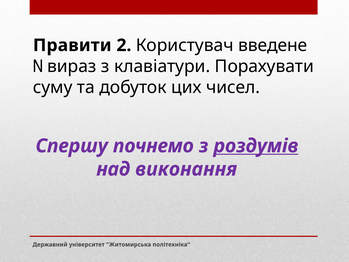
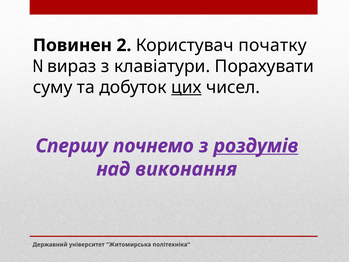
Правити: Правити -> Повинен (72, 45)
введене: введене -> початку (273, 45)
цих underline: none -> present (186, 87)
